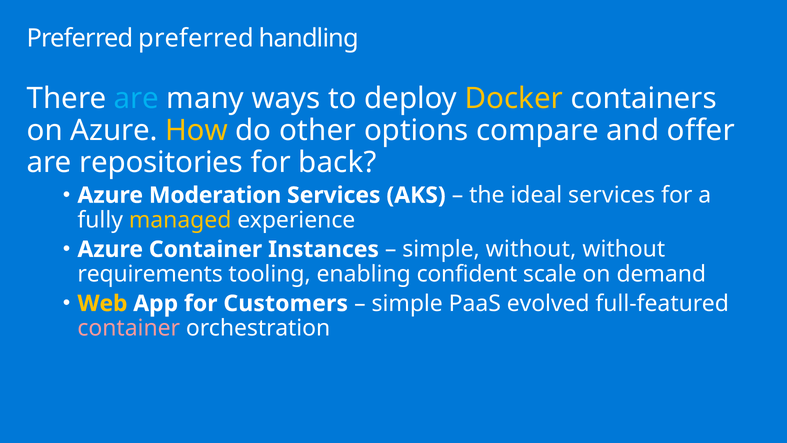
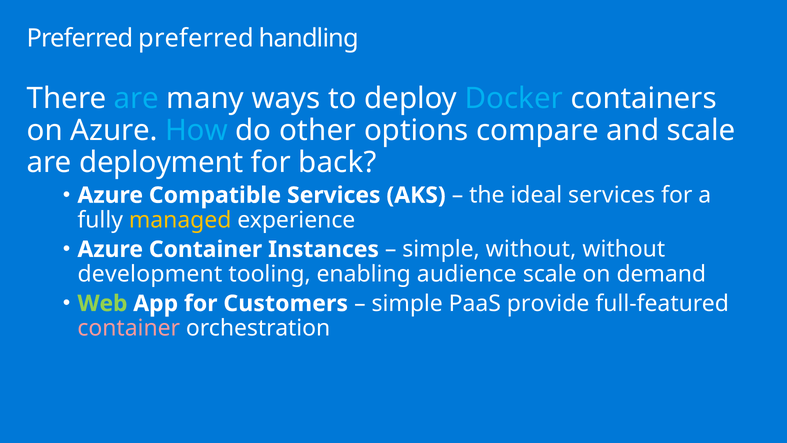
Docker colour: yellow -> light blue (514, 98)
How colour: yellow -> light blue (197, 130)
and offer: offer -> scale (701, 130)
repositories: repositories -> deployment (161, 162)
Moderation: Moderation -> Compatible (215, 195)
requirements: requirements -> development (150, 274)
confident: confident -> audience (467, 274)
Web colour: yellow -> light green (102, 303)
evolved: evolved -> provide (548, 303)
